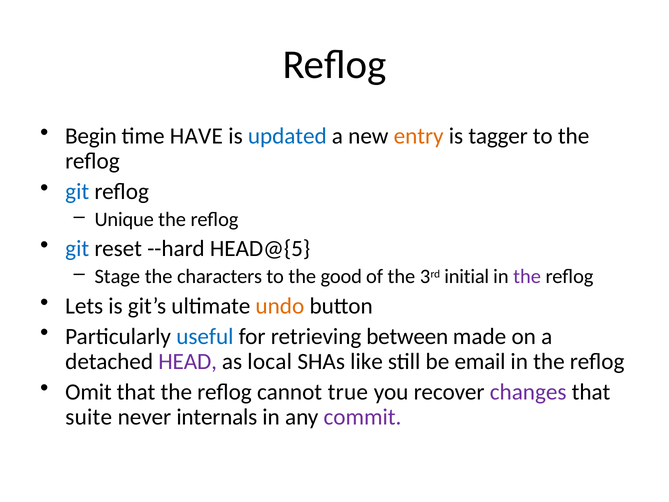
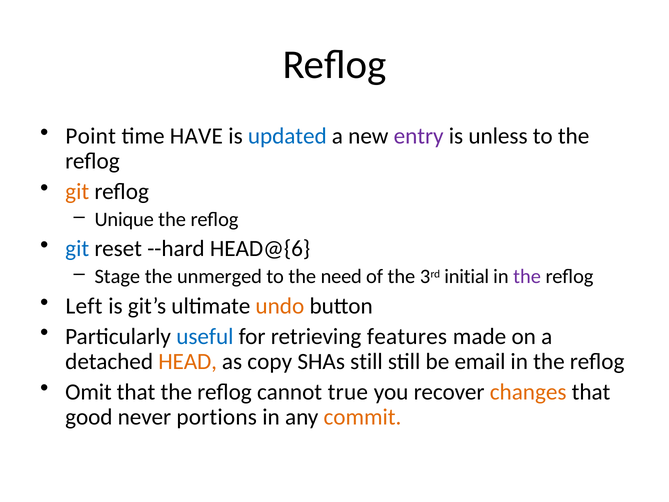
Begin: Begin -> Point (91, 136)
entry colour: orange -> purple (419, 136)
tagger: tagger -> unless (498, 136)
git colour: blue -> orange (77, 191)
HEAD@{5: HEAD@{5 -> HEAD@{6 (260, 249)
characters: characters -> unmerged (220, 277)
good: good -> need (341, 277)
Lets: Lets -> Left (84, 306)
between: between -> features (407, 336)
HEAD colour: purple -> orange (188, 361)
local: local -> copy (270, 361)
SHAs like: like -> still (367, 361)
changes colour: purple -> orange (528, 392)
suite: suite -> good (89, 417)
internals: internals -> portions (217, 417)
commit colour: purple -> orange (363, 417)
